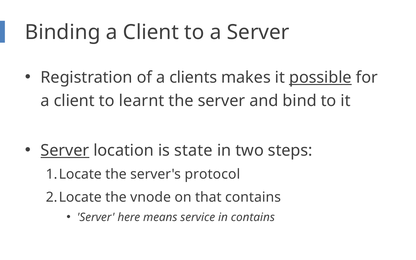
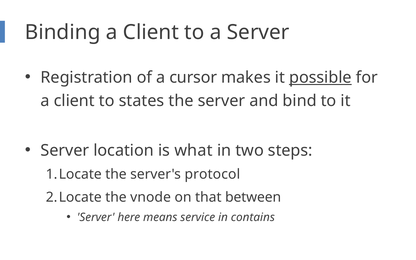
clients: clients -> cursor (193, 77)
learnt: learnt -> states (142, 101)
Server underline: present -> none (65, 150)
state: state -> what (193, 150)
that contains: contains -> between (253, 197)
